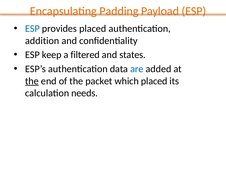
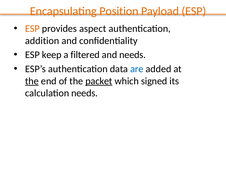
Padding: Padding -> Position (119, 11)
ESP colour: blue -> orange (32, 29)
provides placed: placed -> aspect (93, 29)
and states: states -> needs (133, 55)
packet underline: none -> present (99, 81)
which placed: placed -> signed (154, 81)
